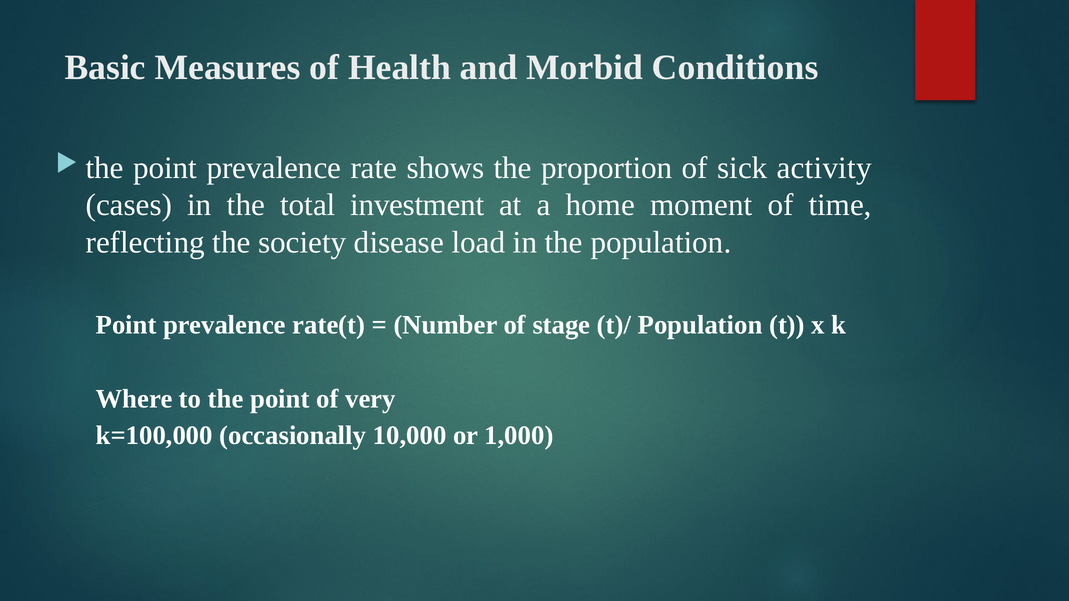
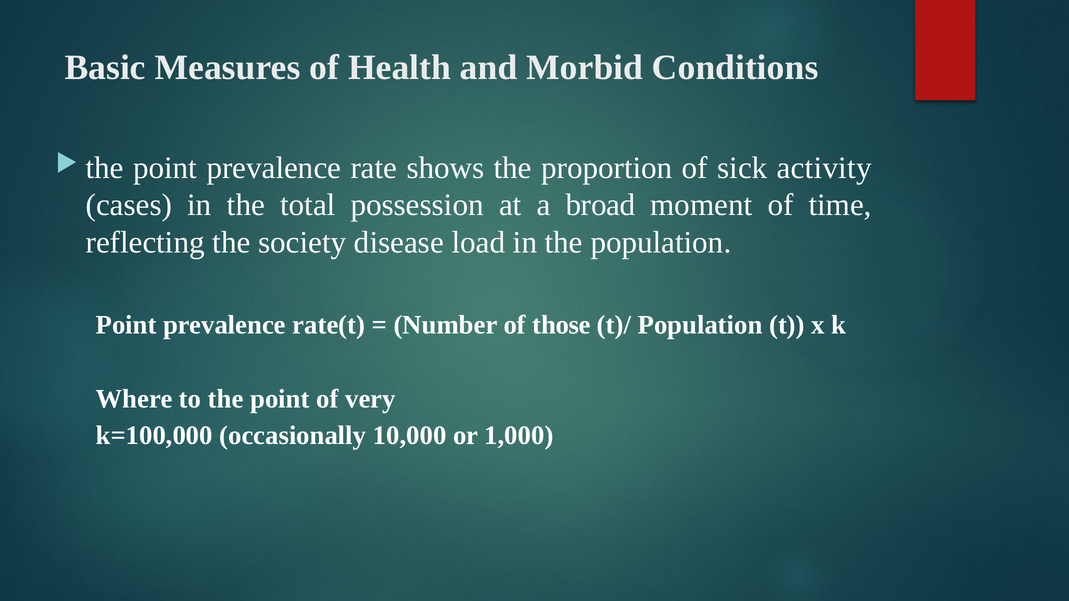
investment: investment -> possession (417, 205)
home: home -> broad (601, 205)
stage: stage -> those (562, 325)
